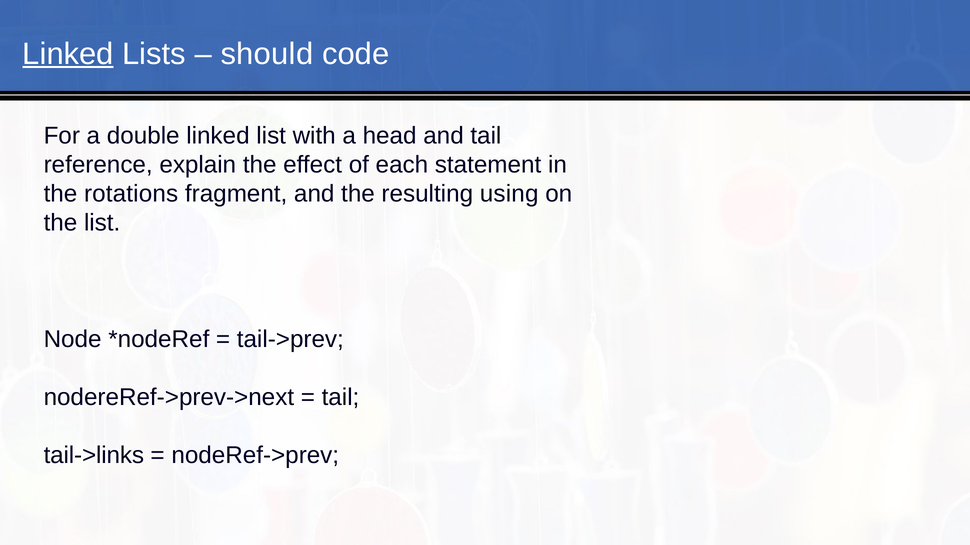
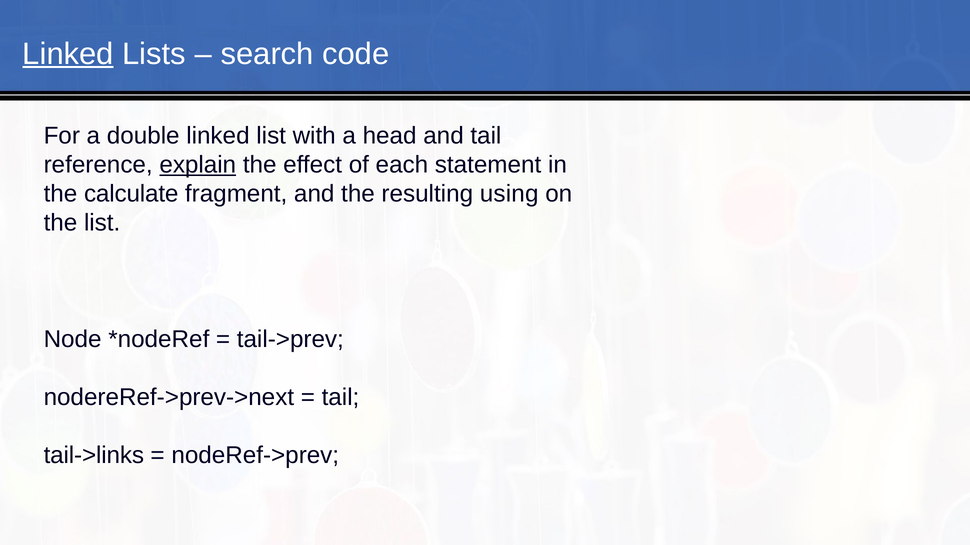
should: should -> search (267, 54)
explain underline: none -> present (198, 165)
rotations: rotations -> calculate (131, 194)
